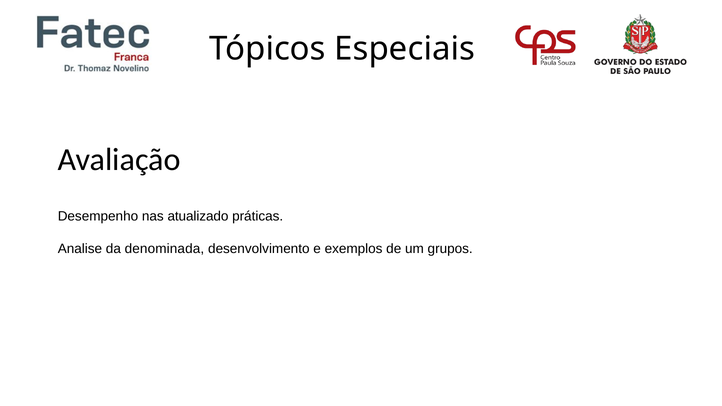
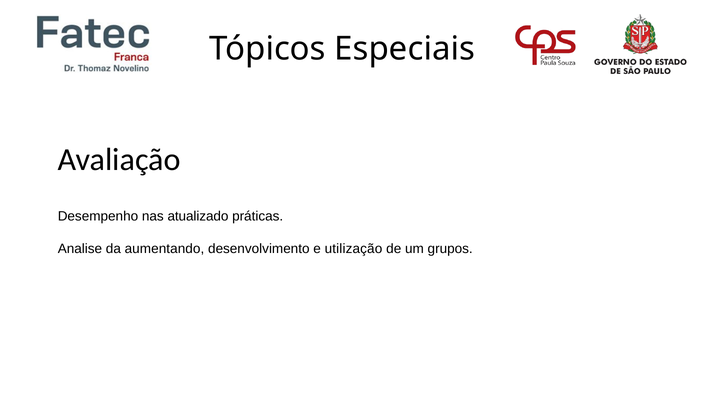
denominada: denominada -> aumentando (164, 249)
exemplos: exemplos -> utilização (353, 249)
